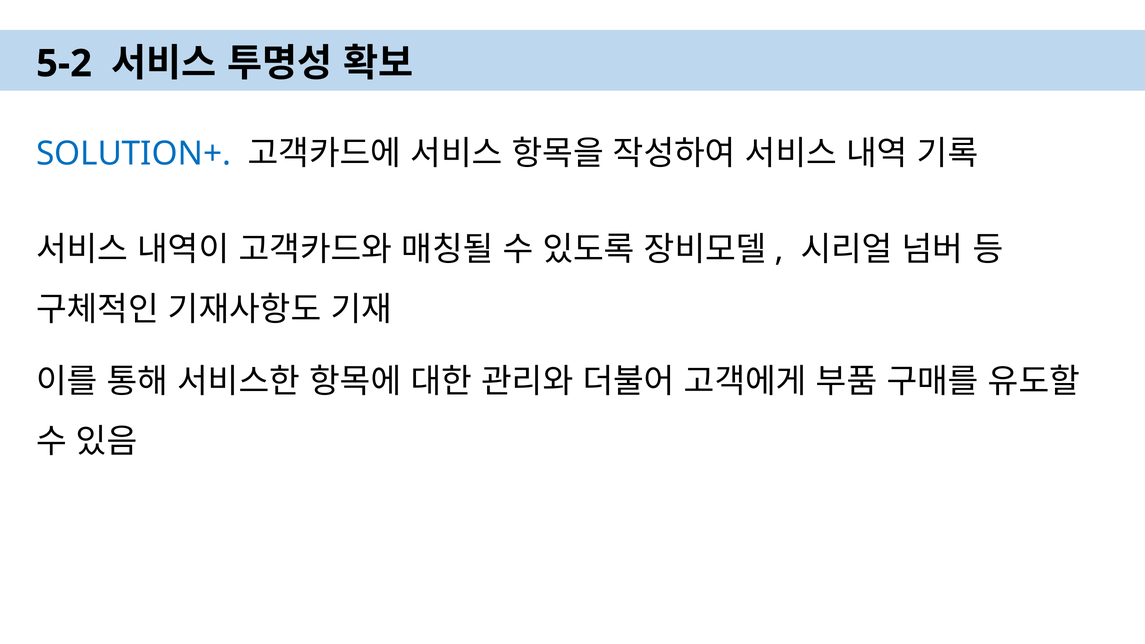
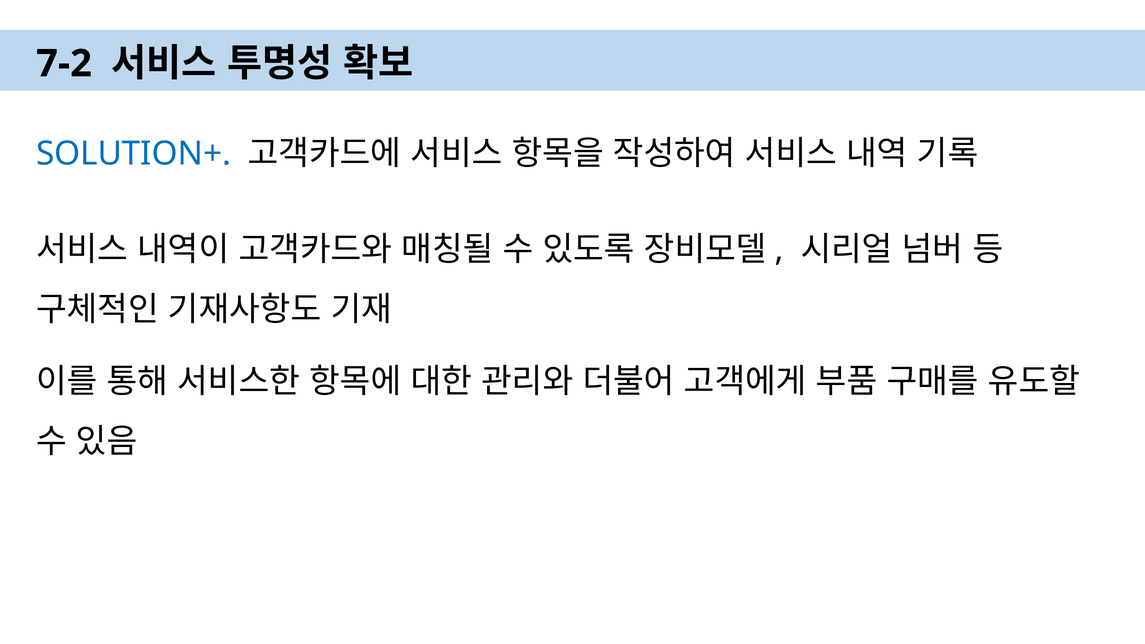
5-2: 5-2 -> 7-2 (64, 64)
